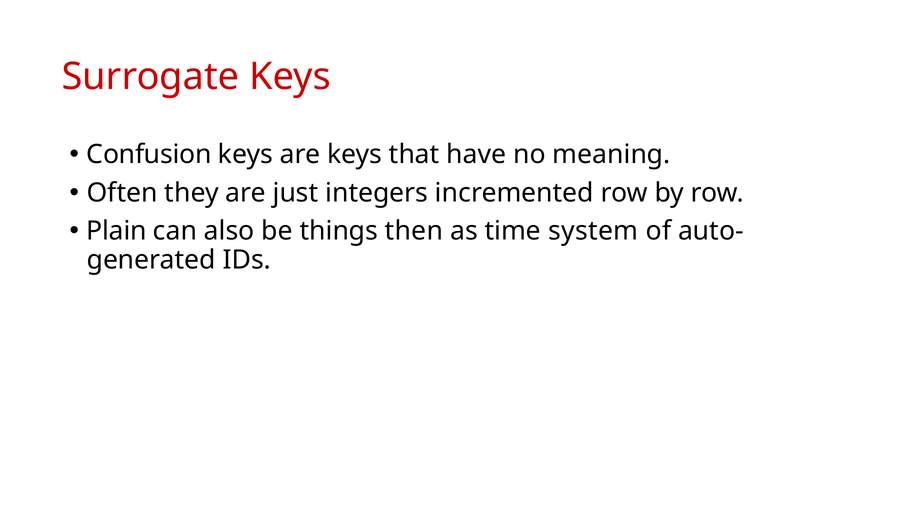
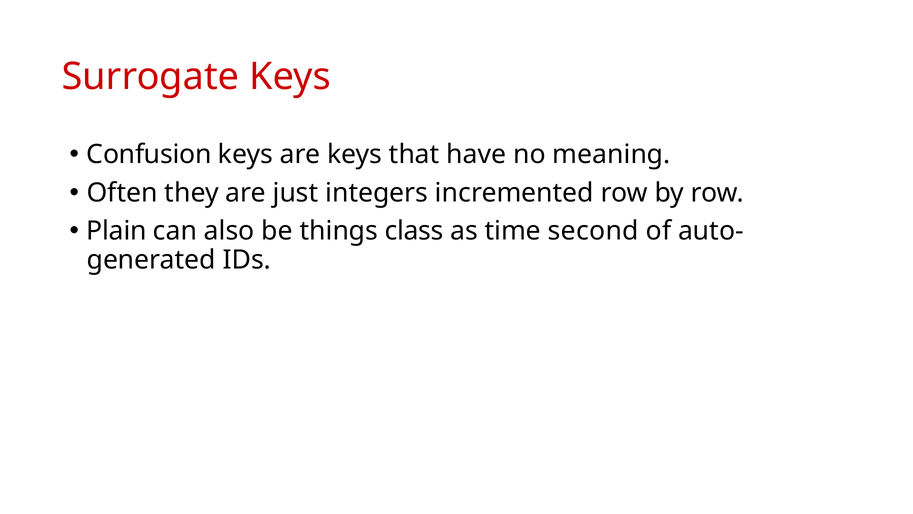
then: then -> class (414, 231)
system: system -> second (593, 231)
